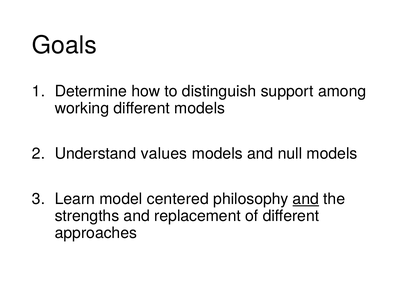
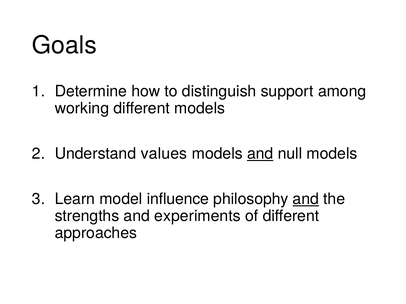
and underline: none -> present (260, 154)
centered: centered -> influence (178, 199)
replacement: replacement -> experiments (198, 216)
